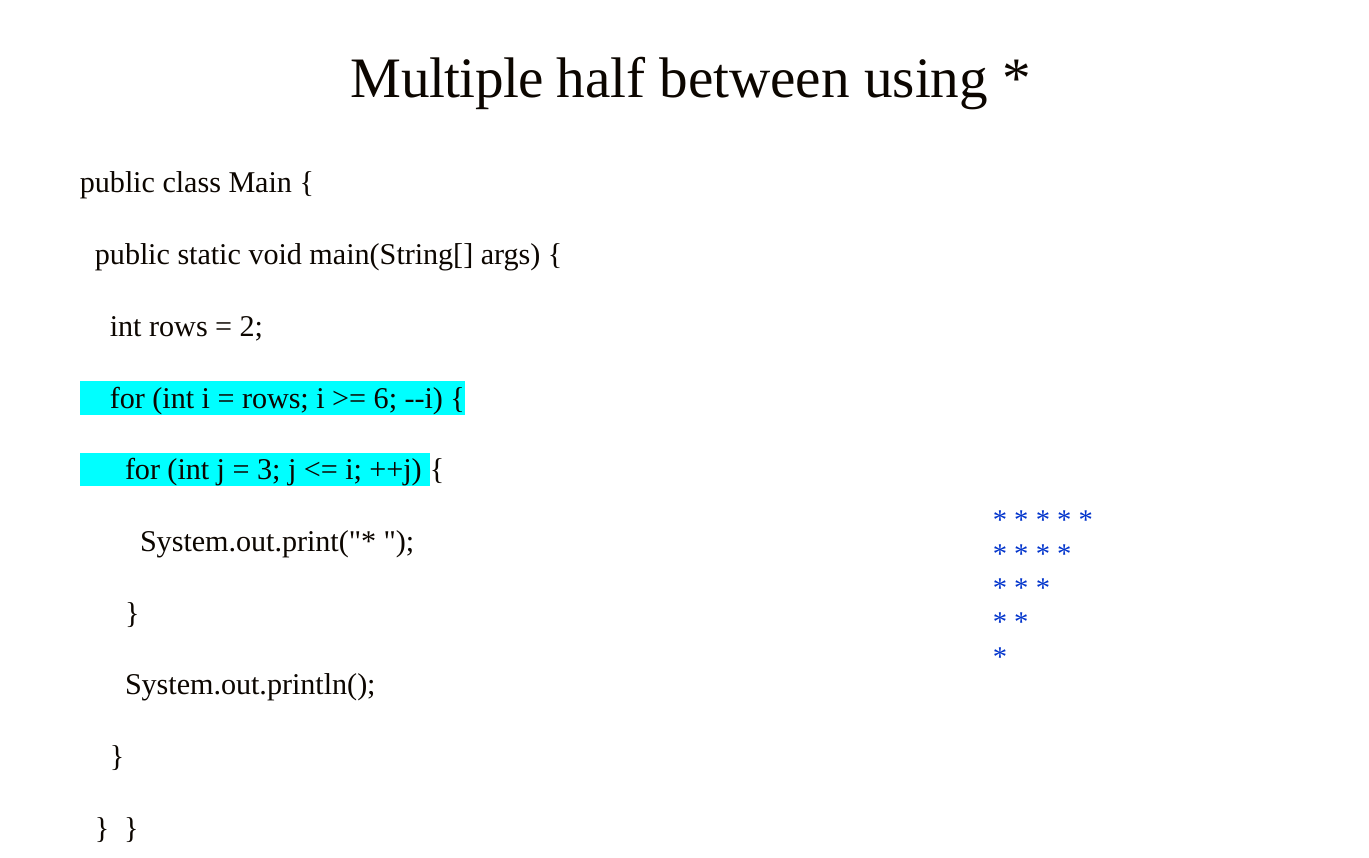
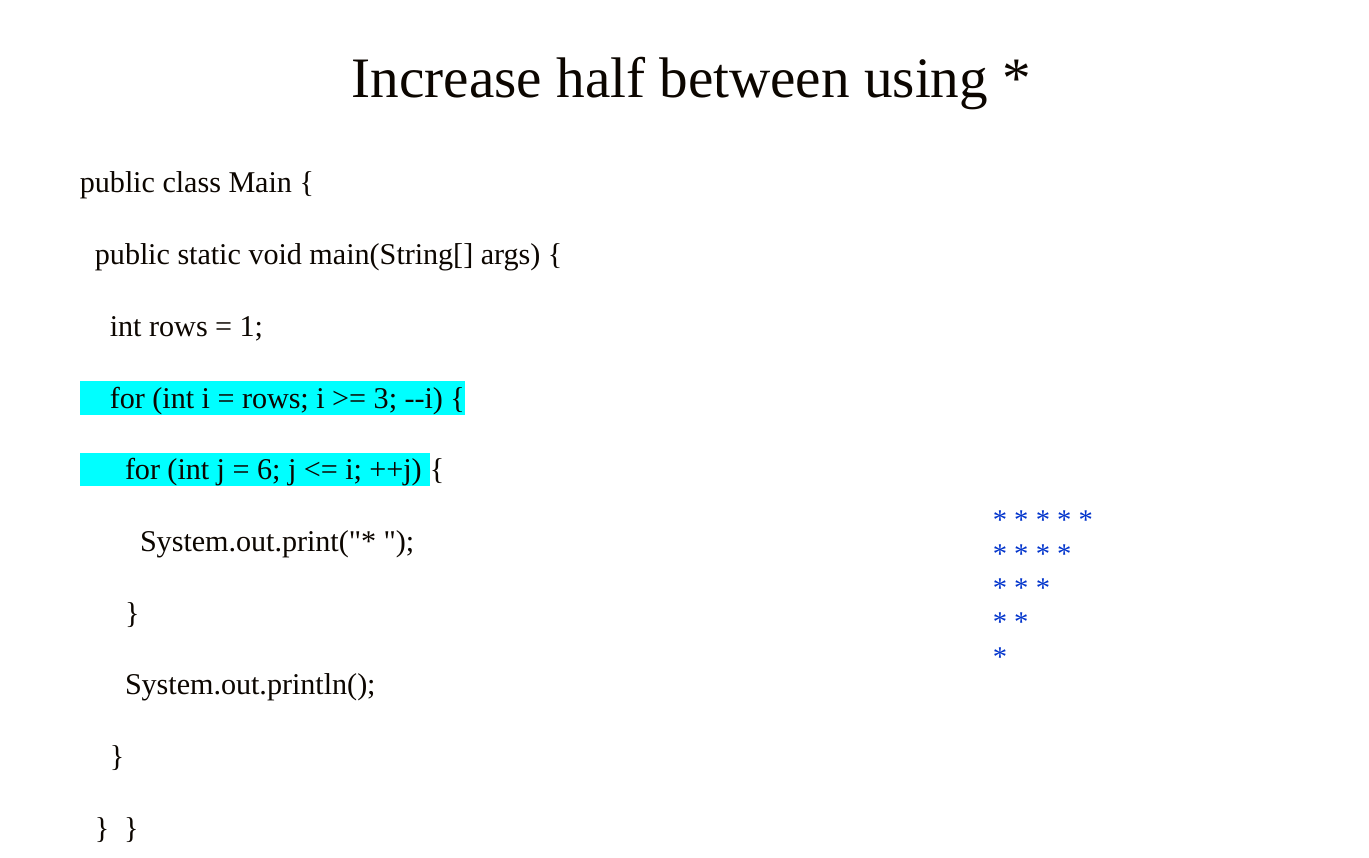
Multiple: Multiple -> Increase (447, 78)
2: 2 -> 1 (251, 326)
6: 6 -> 3 (385, 398)
3: 3 -> 6 (269, 470)
